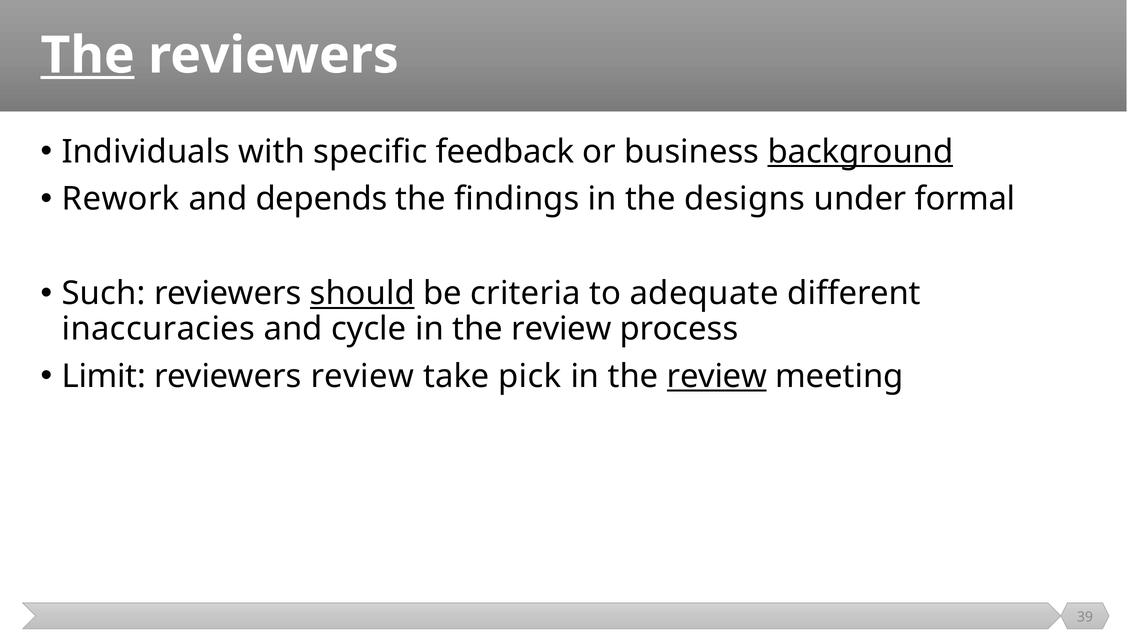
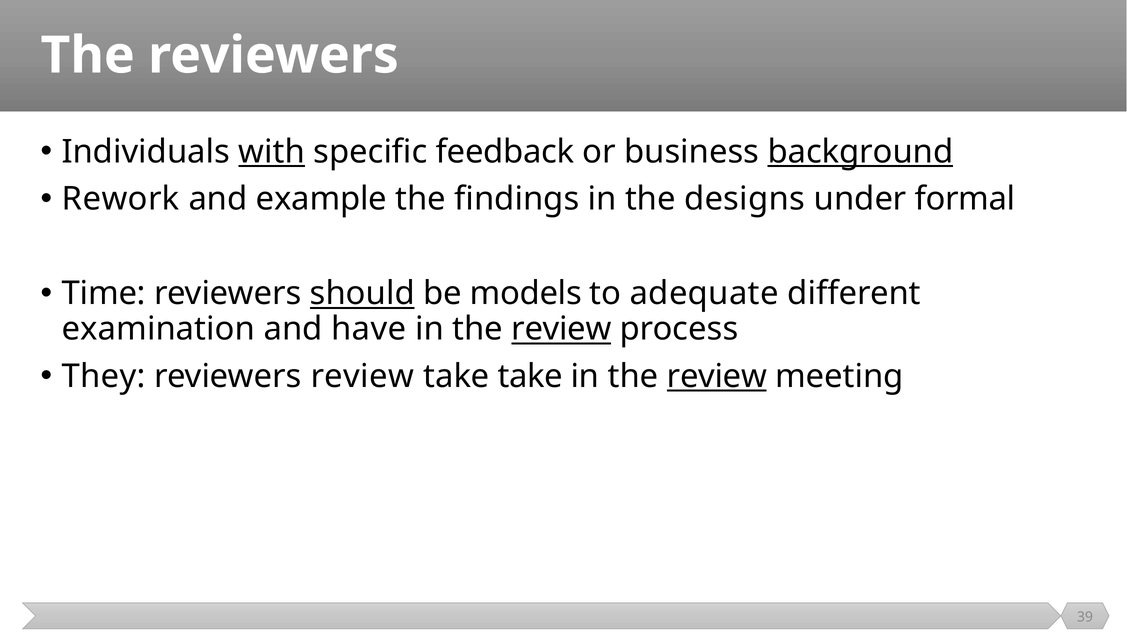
The underline: present -> none (88, 55)
with underline: none -> present (272, 152)
depends: depends -> example (321, 199)
Such: Such -> Time (104, 294)
criteria: criteria -> models (526, 294)
inaccuracies: inaccuracies -> examination (158, 329)
cycle: cycle -> have (369, 329)
review underline: none -> present (561, 329)
Limit: Limit -> They (104, 376)
take pick: pick -> take (530, 376)
